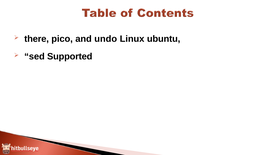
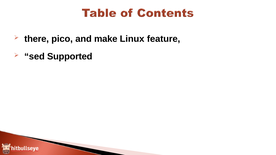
undo: undo -> make (106, 39)
ubuntu: ubuntu -> feature (164, 39)
